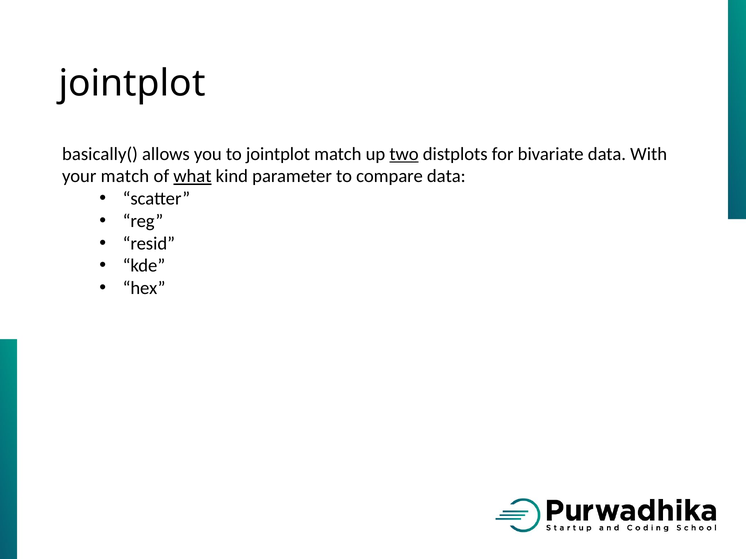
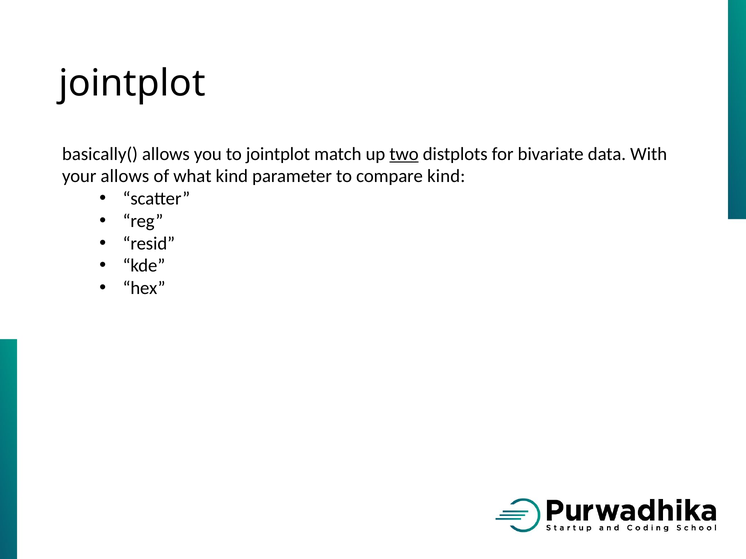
your match: match -> allows (125, 176)
what underline: present -> none (192, 176)
compare data: data -> kind (446, 176)
